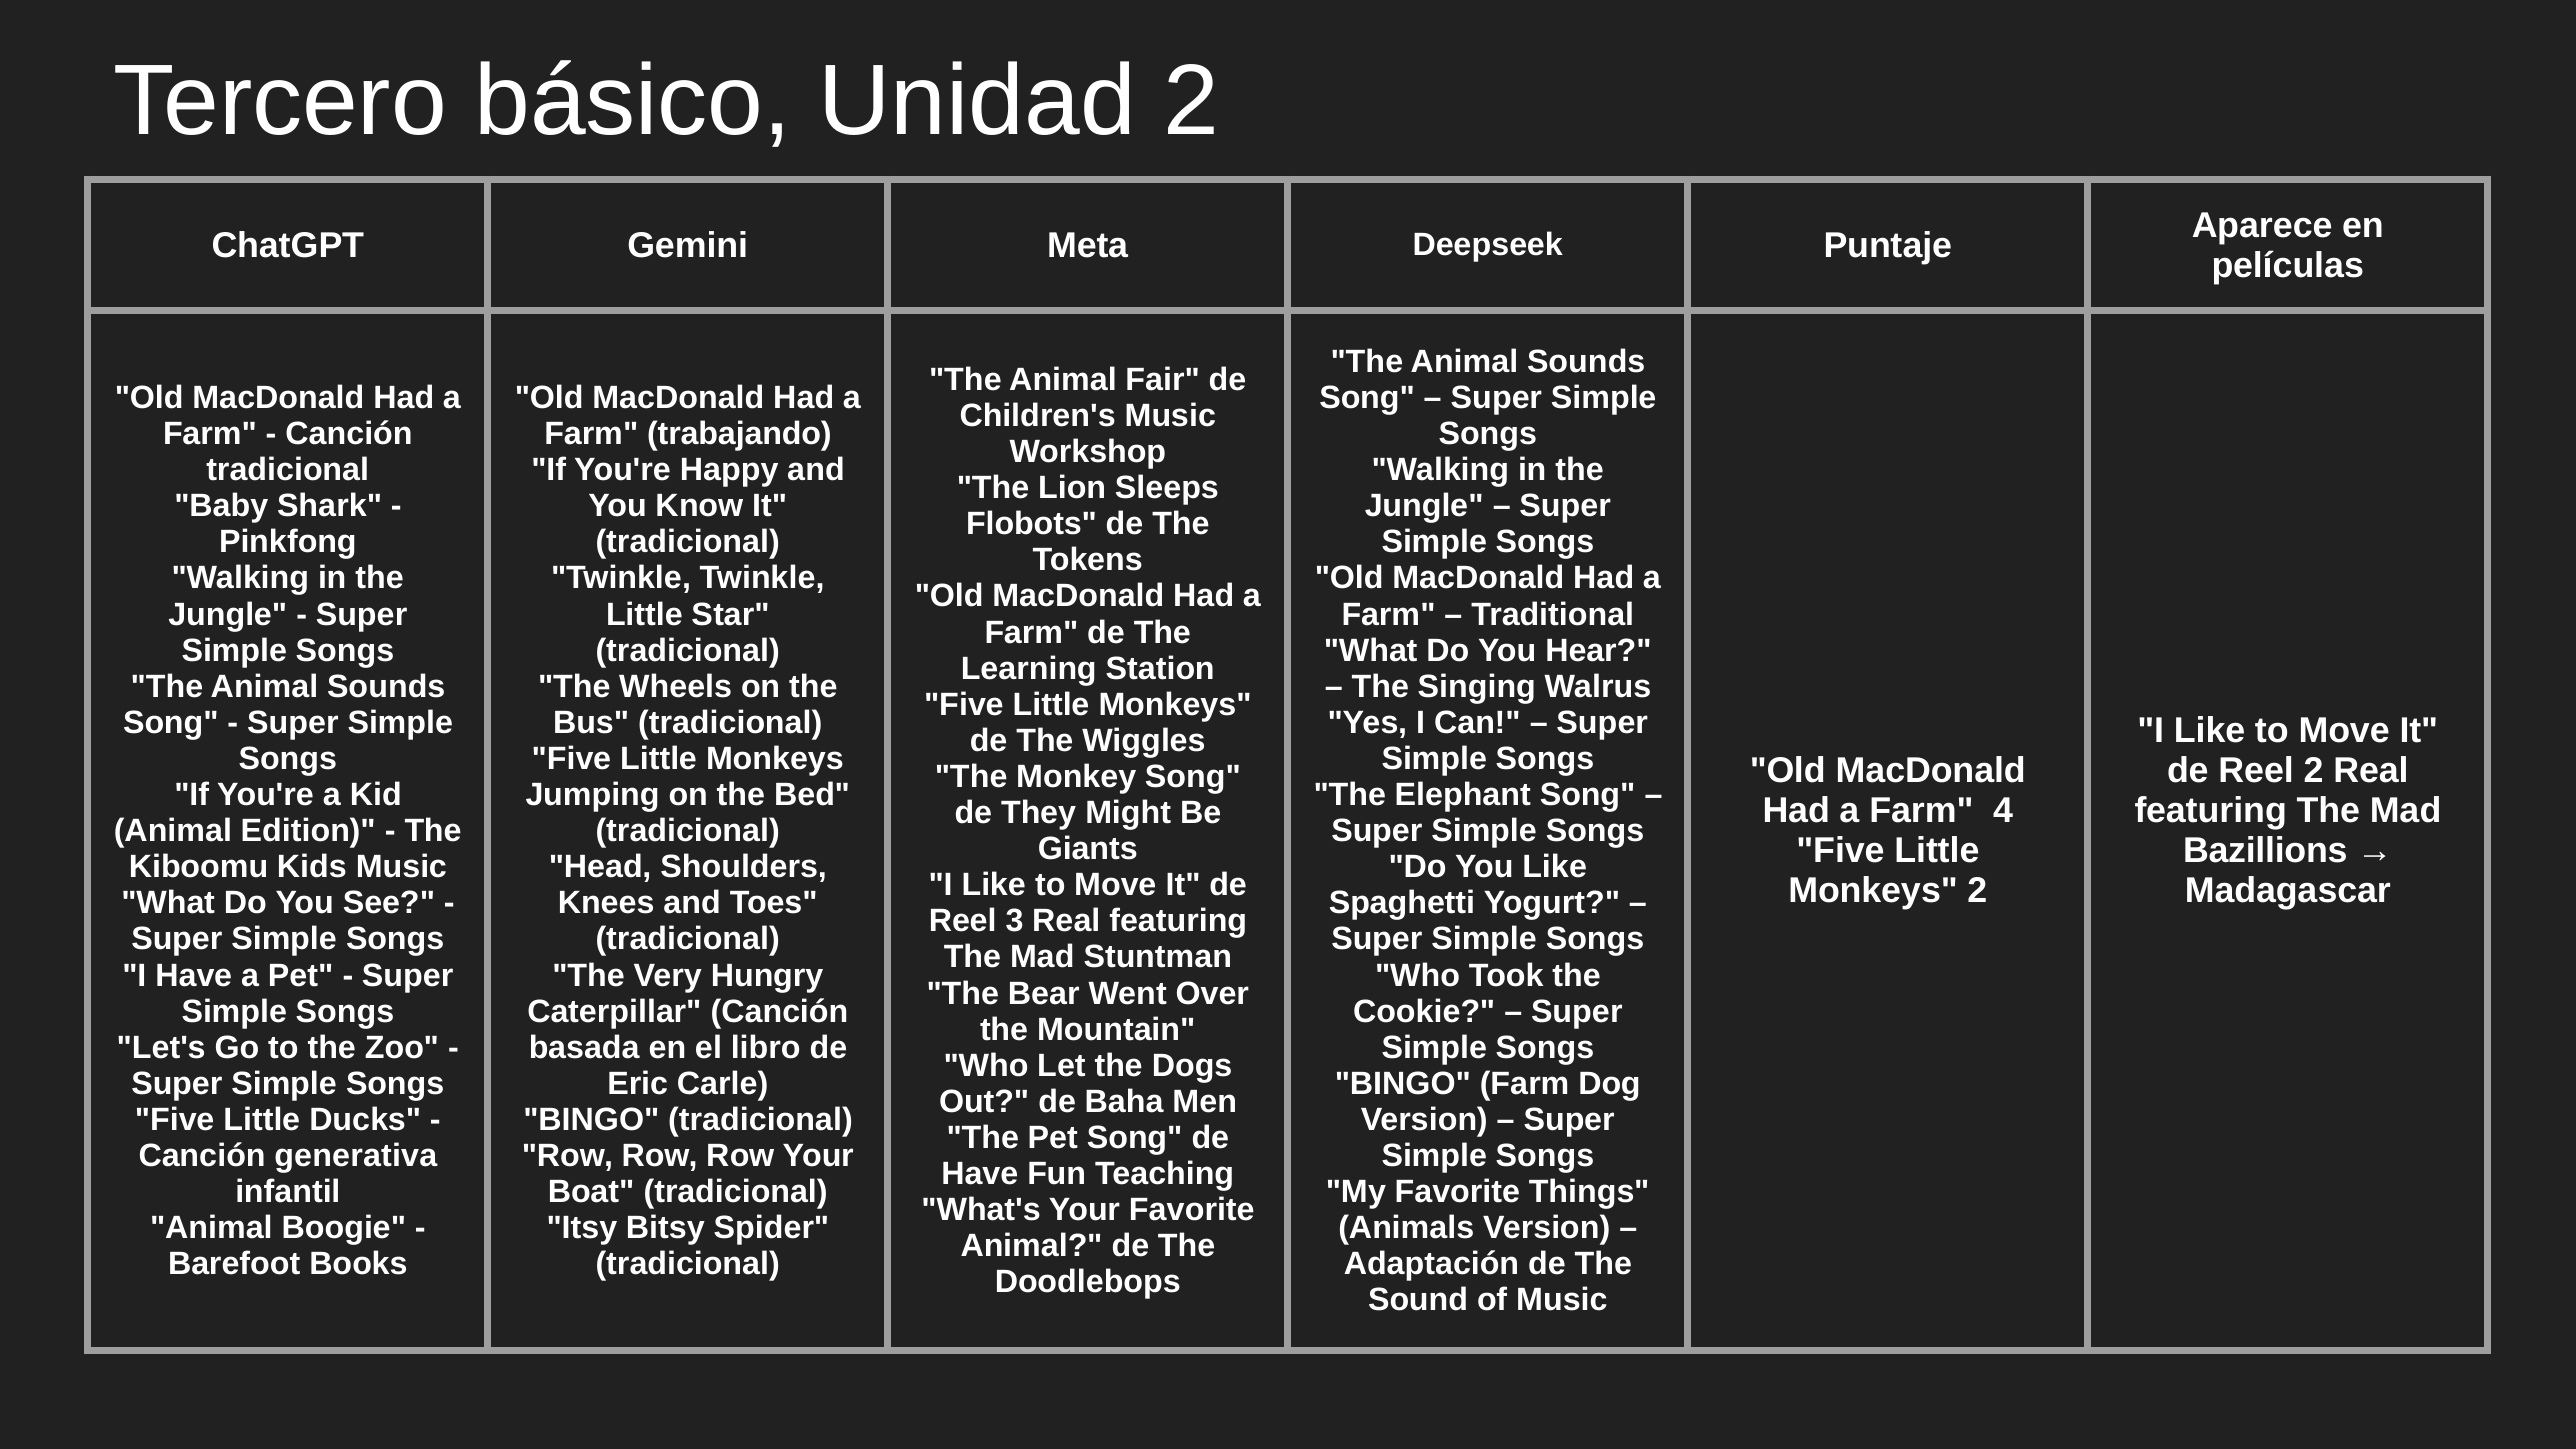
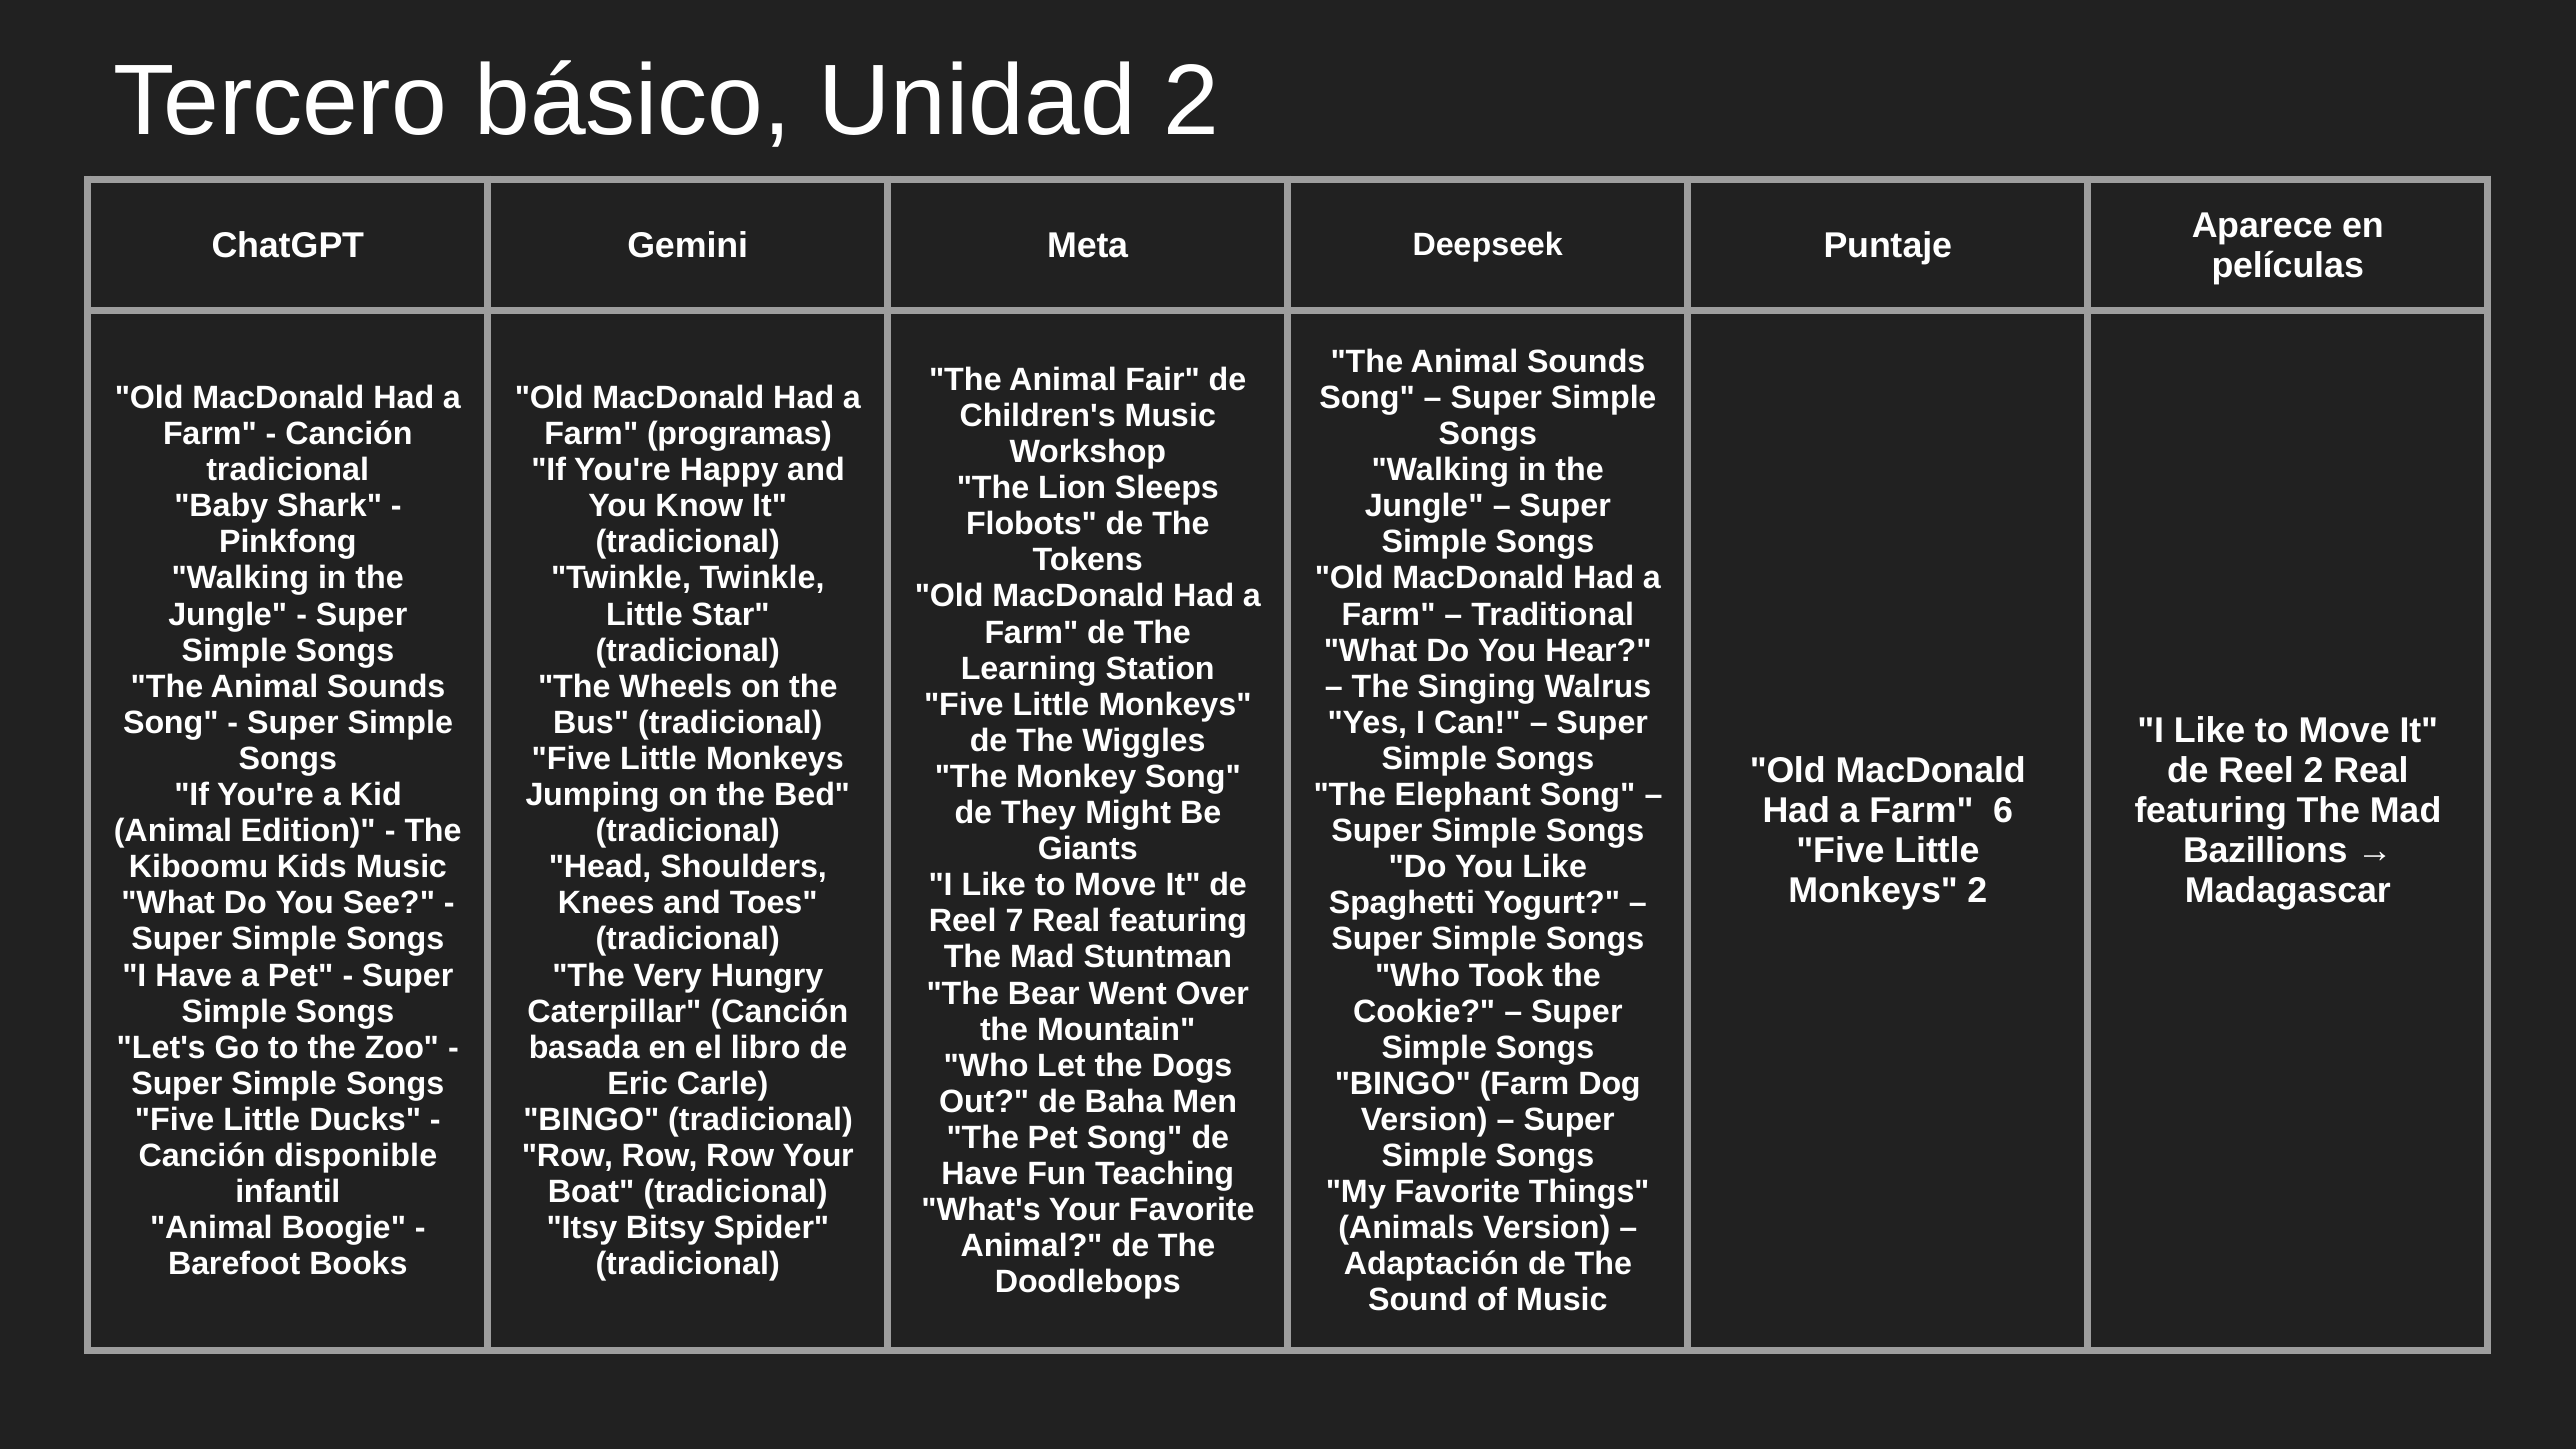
trabajando: trabajando -> programas (739, 434)
4: 4 -> 6 (2003, 811)
3: 3 -> 7 (1015, 921)
generativa: generativa -> disponible (356, 1156)
